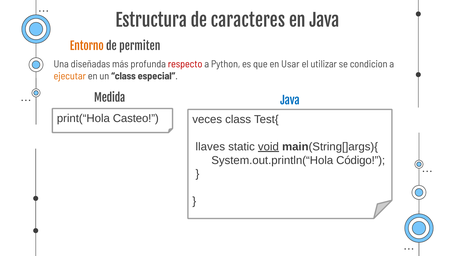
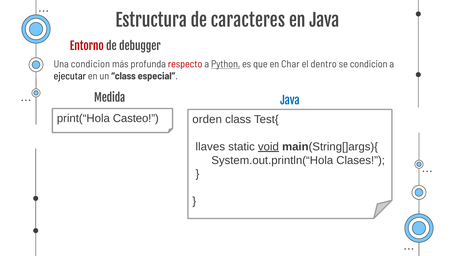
Entorno colour: orange -> red (87, 46)
permiten: permiten -> debugger (140, 46)
Una diseñadas: diseñadas -> condicion (90, 64)
Python underline: none -> present (226, 64)
Usar: Usar -> Char (290, 64)
utilizar: utilizar -> dentro (324, 64)
ejecutar colour: orange -> black (70, 76)
veces: veces -> orden (207, 119)
Código: Código -> Clases (361, 160)
